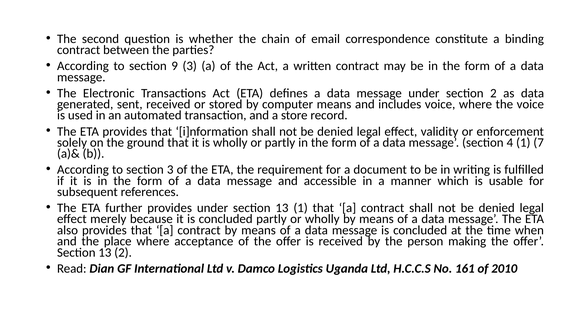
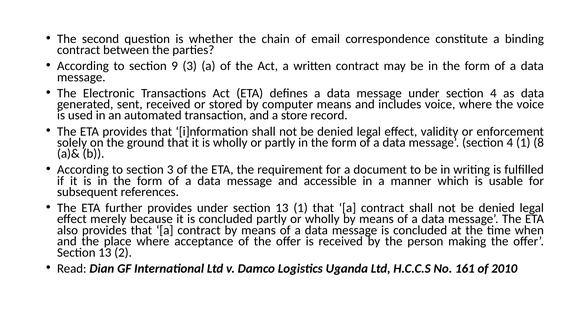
under section 2: 2 -> 4 (493, 93)
7: 7 -> 8 (539, 142)
